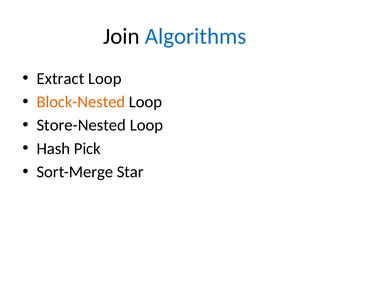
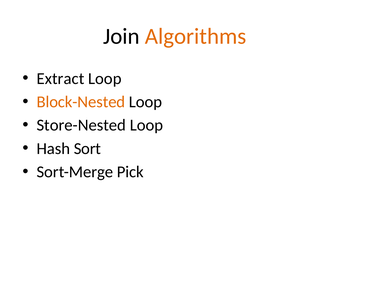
Algorithms colour: blue -> orange (196, 36)
Pick: Pick -> Sort (87, 149)
Star: Star -> Pick (130, 172)
